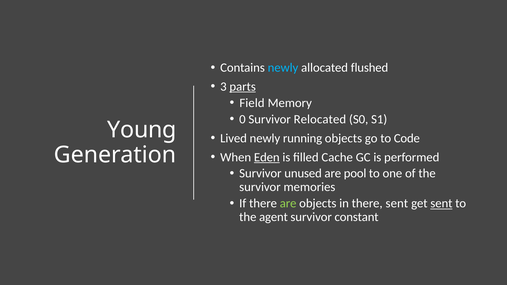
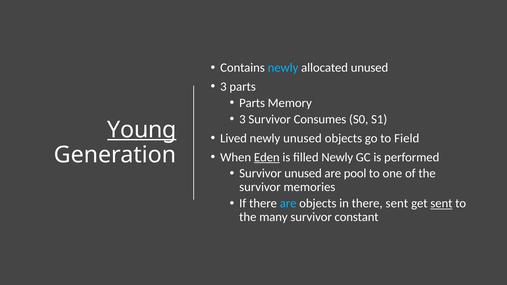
allocated flushed: flushed -> unused (370, 68)
parts underline: present -> none (243, 87)
Field: Field -> Parts (252, 103)
0: 0 -> 3 (242, 119)
Relocated: Relocated -> Consumes (320, 119)
Young underline: none -> present (142, 130)
newly running: running -> unused (302, 138)
Code: Code -> Field (407, 138)
filled Cache: Cache -> Newly (337, 157)
are colour: light green -> light blue (288, 204)
agent: agent -> many (273, 217)
